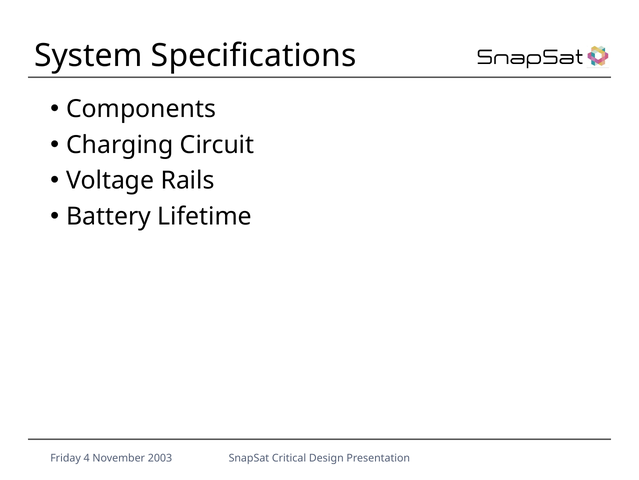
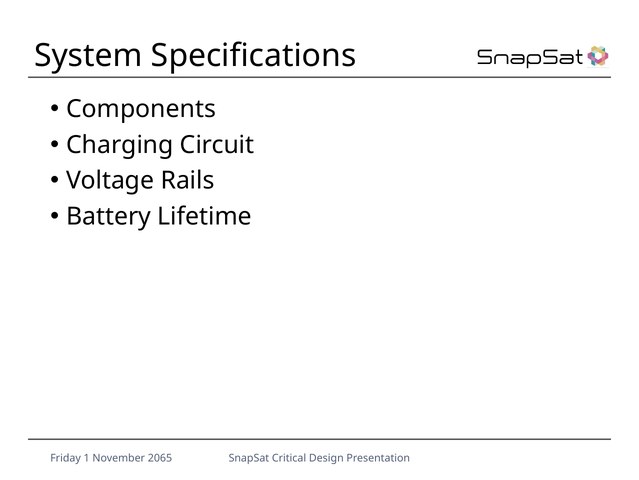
4: 4 -> 1 (87, 458)
2003: 2003 -> 2065 (160, 458)
